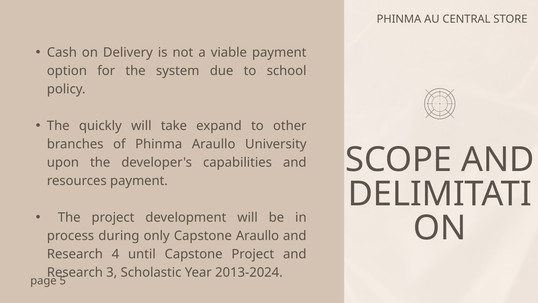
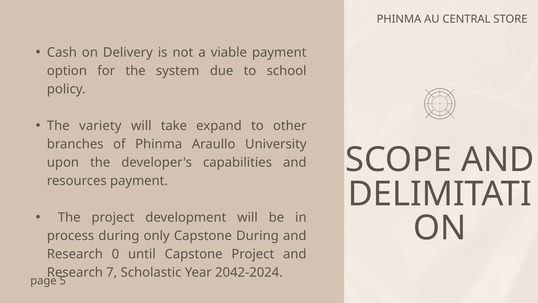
quickly: quickly -> variety (100, 126)
Capstone Araullo: Araullo -> During (257, 236)
4: 4 -> 0 (115, 254)
3: 3 -> 7 (112, 272)
2013-2024: 2013-2024 -> 2042-2024 (249, 272)
